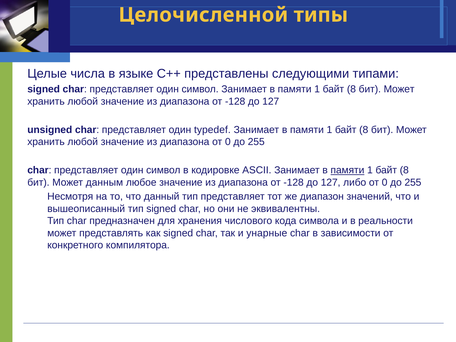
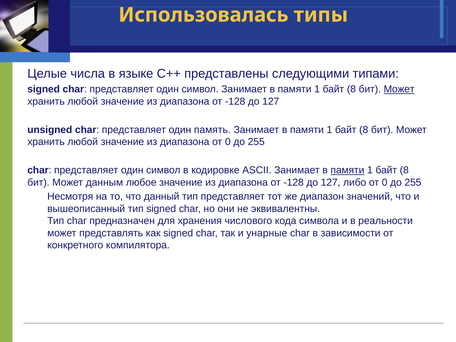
Целочисленной: Целочисленной -> Использовалась (203, 15)
Может underline: none -> present (399, 89)
typedef: typedef -> память (212, 130)
